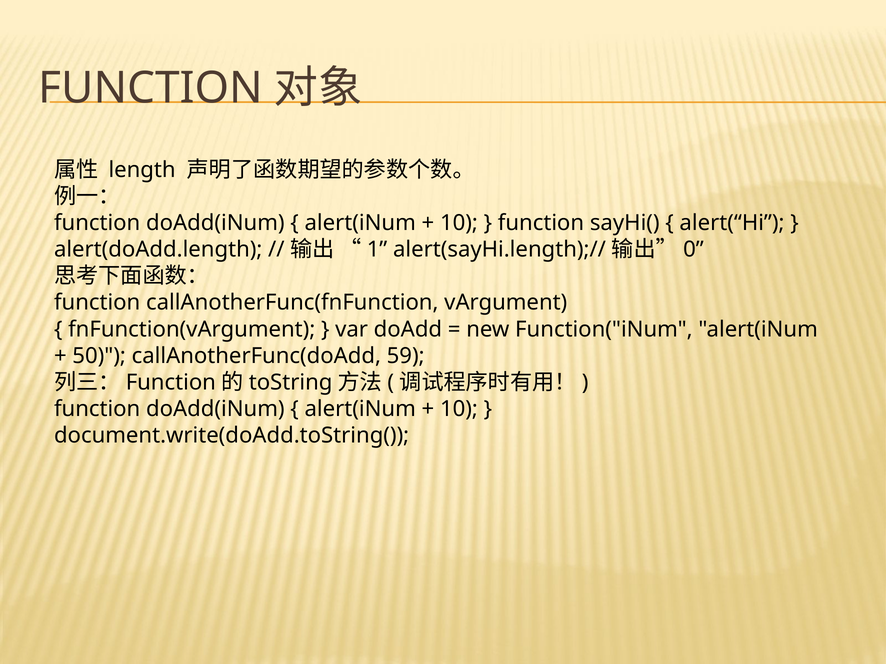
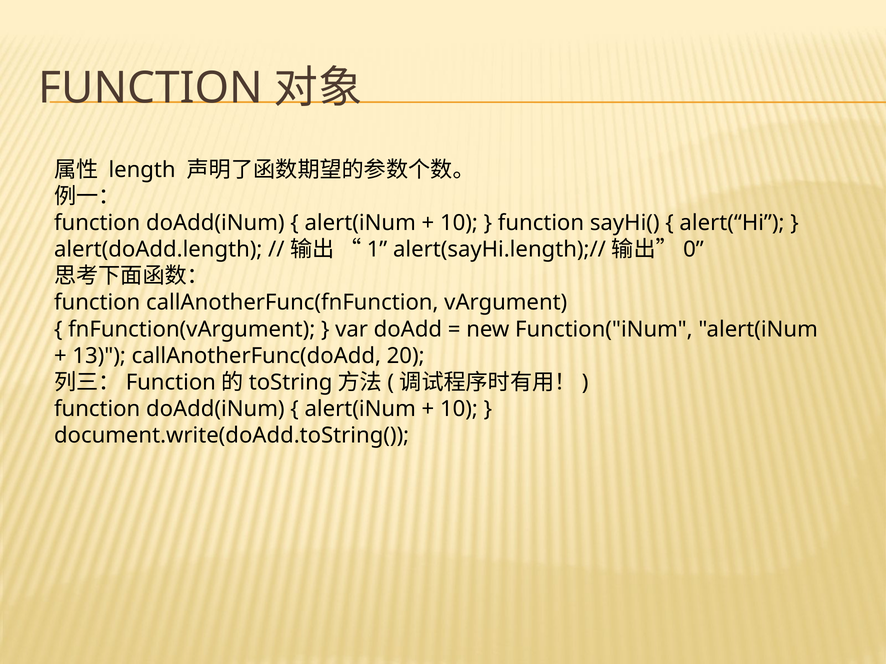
50: 50 -> 13 (99, 356)
59: 59 -> 20 (406, 356)
